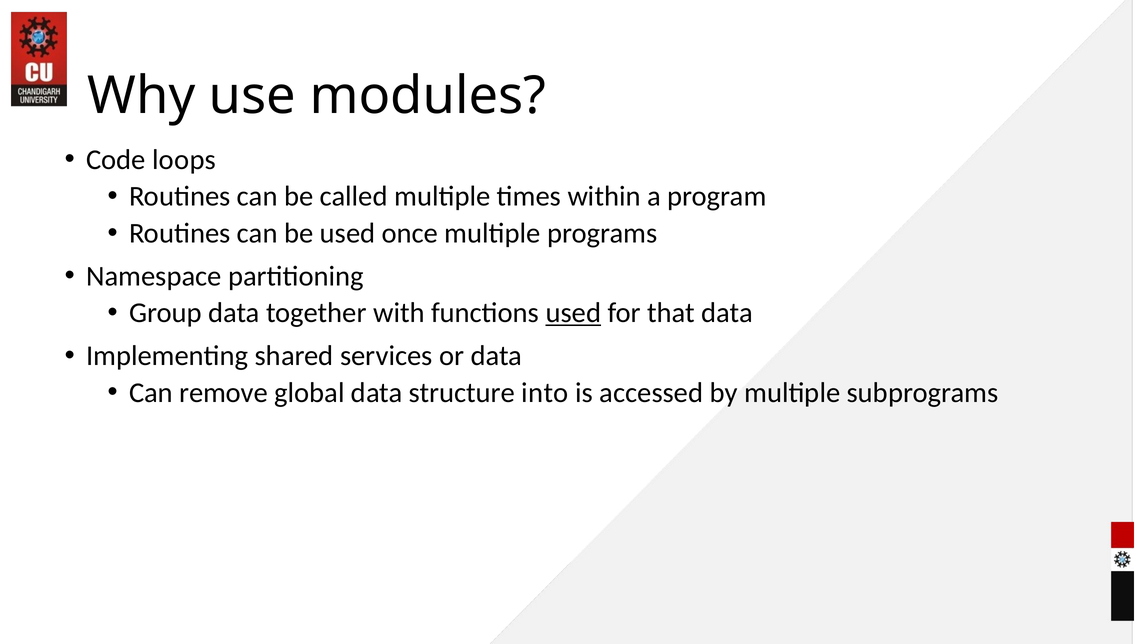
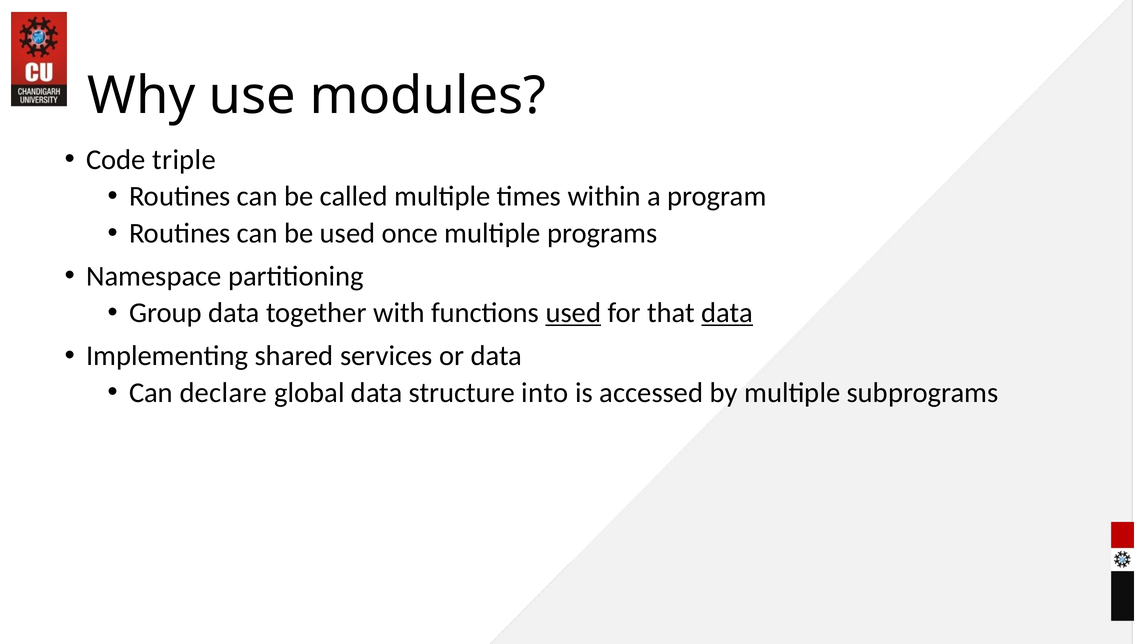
loops: loops -> triple (184, 160)
data underline: none -> present (727, 313)
remove: remove -> declare (223, 393)
